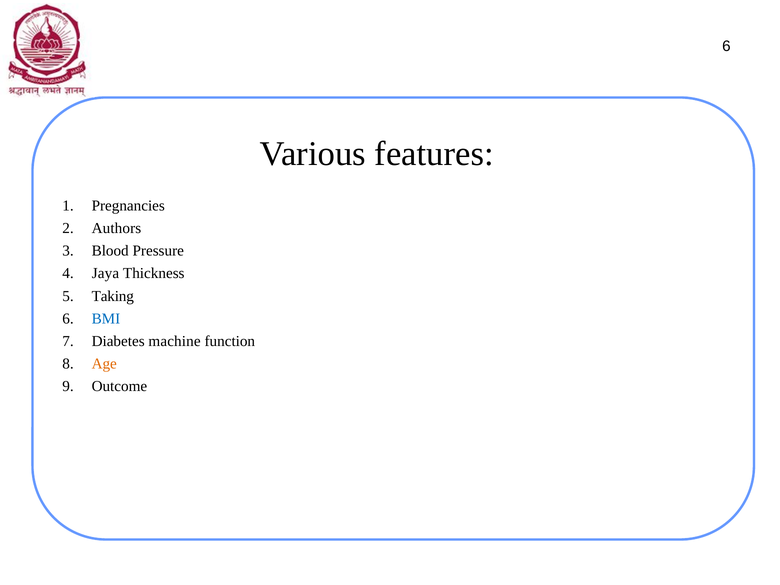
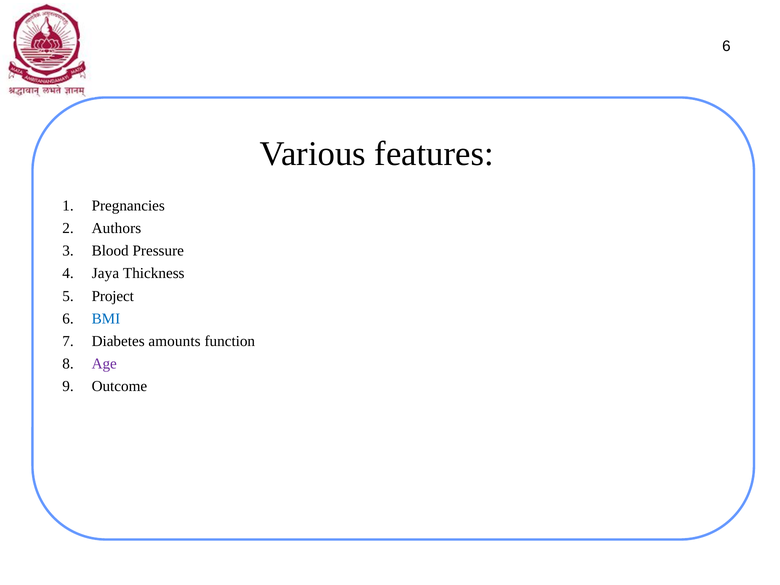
Taking: Taking -> Project (113, 296)
machine: machine -> amounts (175, 341)
Age colour: orange -> purple (104, 364)
